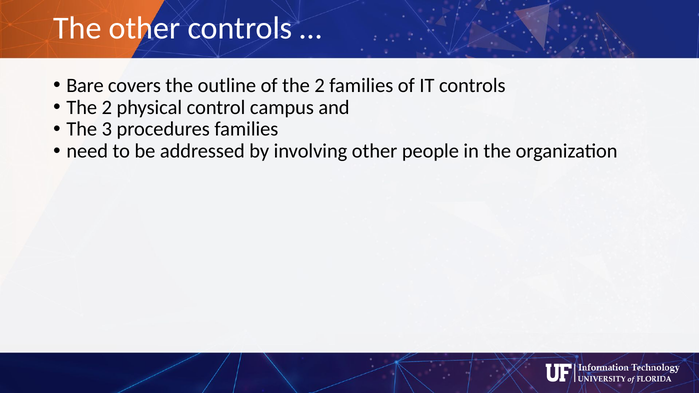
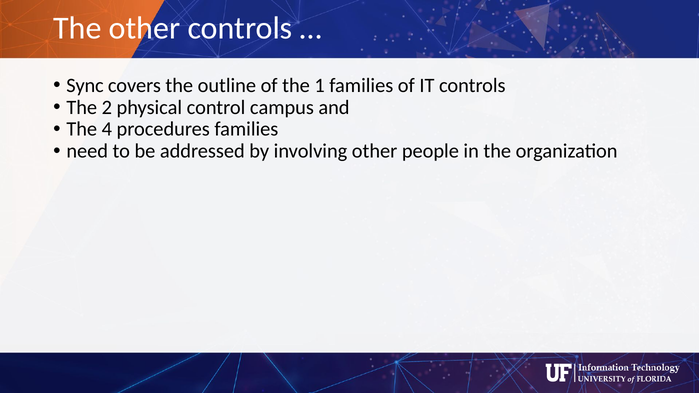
Bare: Bare -> Sync (85, 85)
of the 2: 2 -> 1 (320, 85)
3: 3 -> 4 (107, 129)
